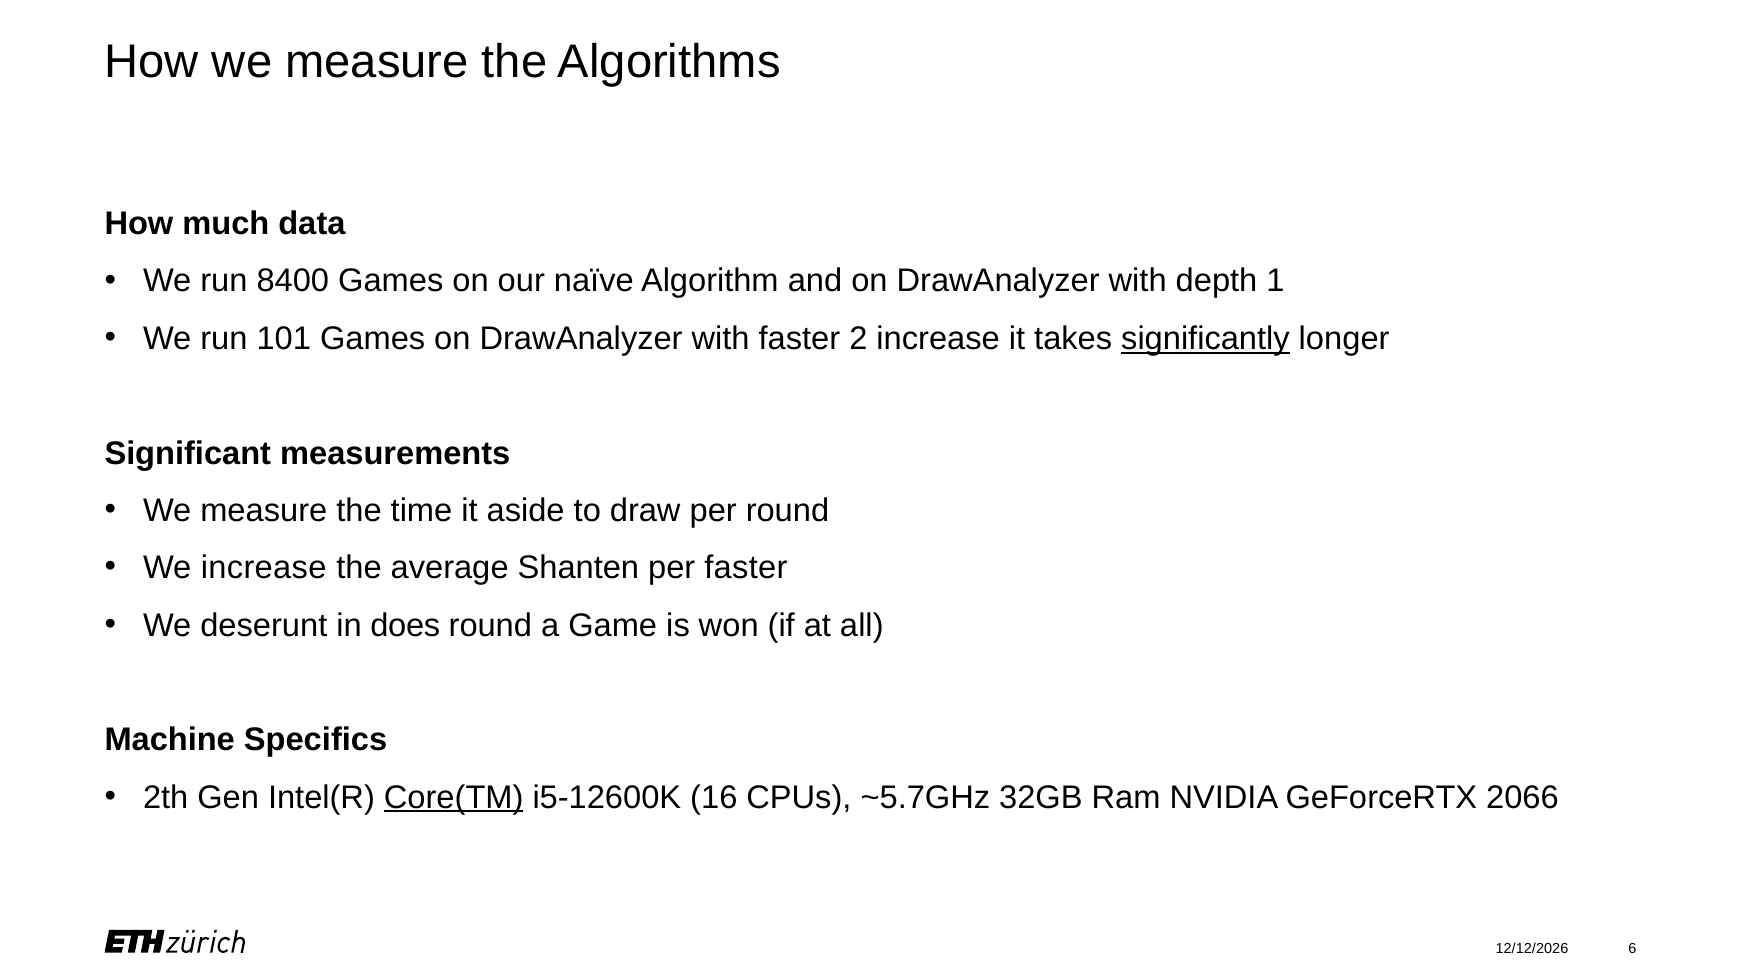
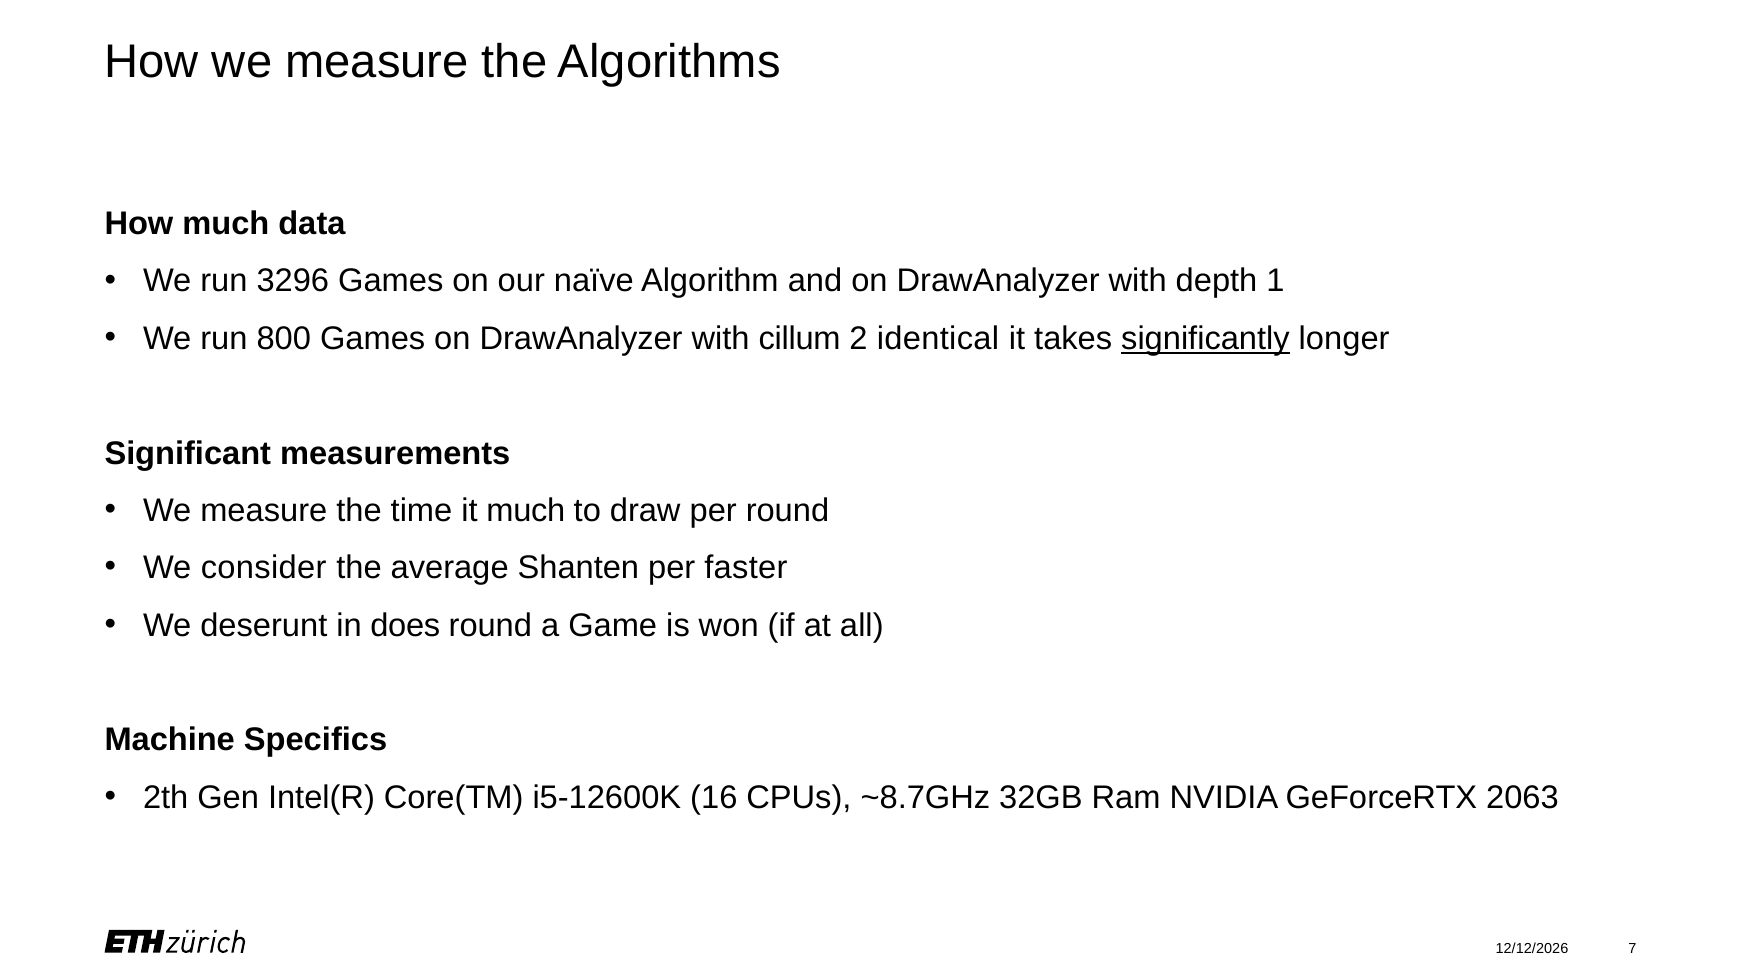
8400: 8400 -> 3296 (293, 281)
101: 101 -> 800 (284, 338)
with faster: faster -> cillum (800, 338)
2 increase: increase -> identical (938, 338)
it aside: aside -> much (526, 510)
We increase: increase -> consider (264, 568)
Core(TM underline: present -> none (454, 797)
~5.7GHz: ~5.7GHz -> ~8.7GHz (925, 797)
2066: 2066 -> 2063 (1522, 797)
6: 6 -> 7 (1632, 948)
